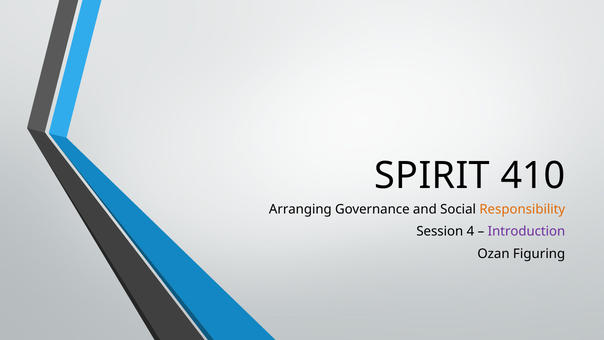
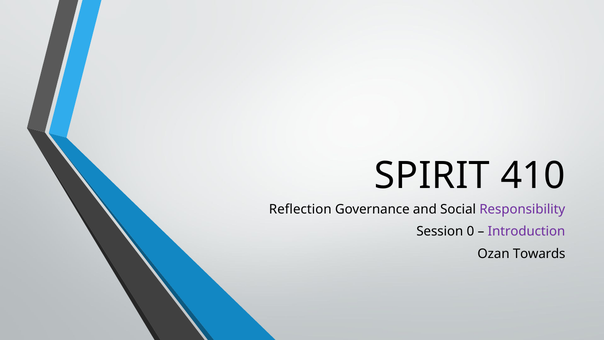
Arranging: Arranging -> Reflection (300, 209)
Responsibility colour: orange -> purple (522, 209)
4: 4 -> 0 (470, 231)
Figuring: Figuring -> Towards (539, 254)
